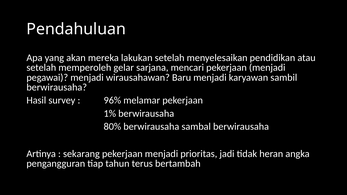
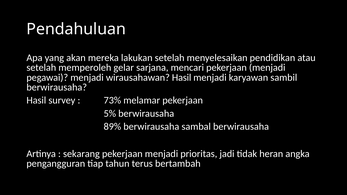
wirausahawan Baru: Baru -> Hasil (182, 77)
96%: 96% -> 73% (112, 100)
1%: 1% -> 5% (110, 114)
80%: 80% -> 89% (112, 127)
